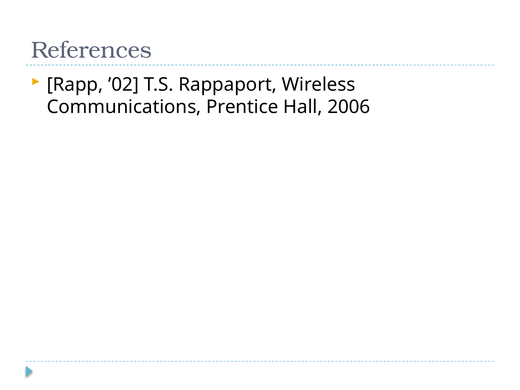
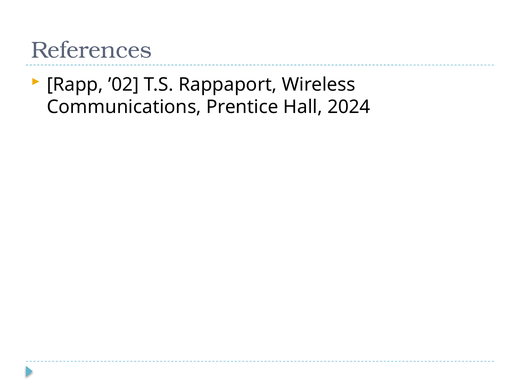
2006: 2006 -> 2024 (349, 107)
